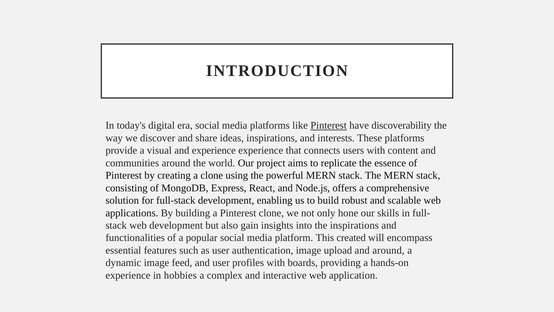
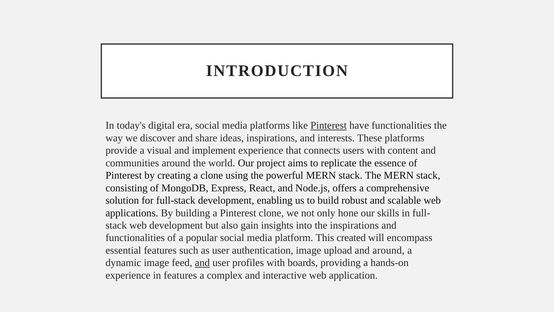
have discoverability: discoverability -> functionalities (401, 125)
and experience: experience -> implement (214, 150)
and underline: none -> present (202, 263)
in hobbies: hobbies -> features (180, 275)
